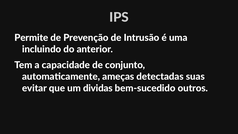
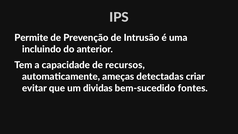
conjunto: conjunto -> recursos (125, 65)
suas: suas -> criar (195, 77)
outros: outros -> fontes (193, 88)
